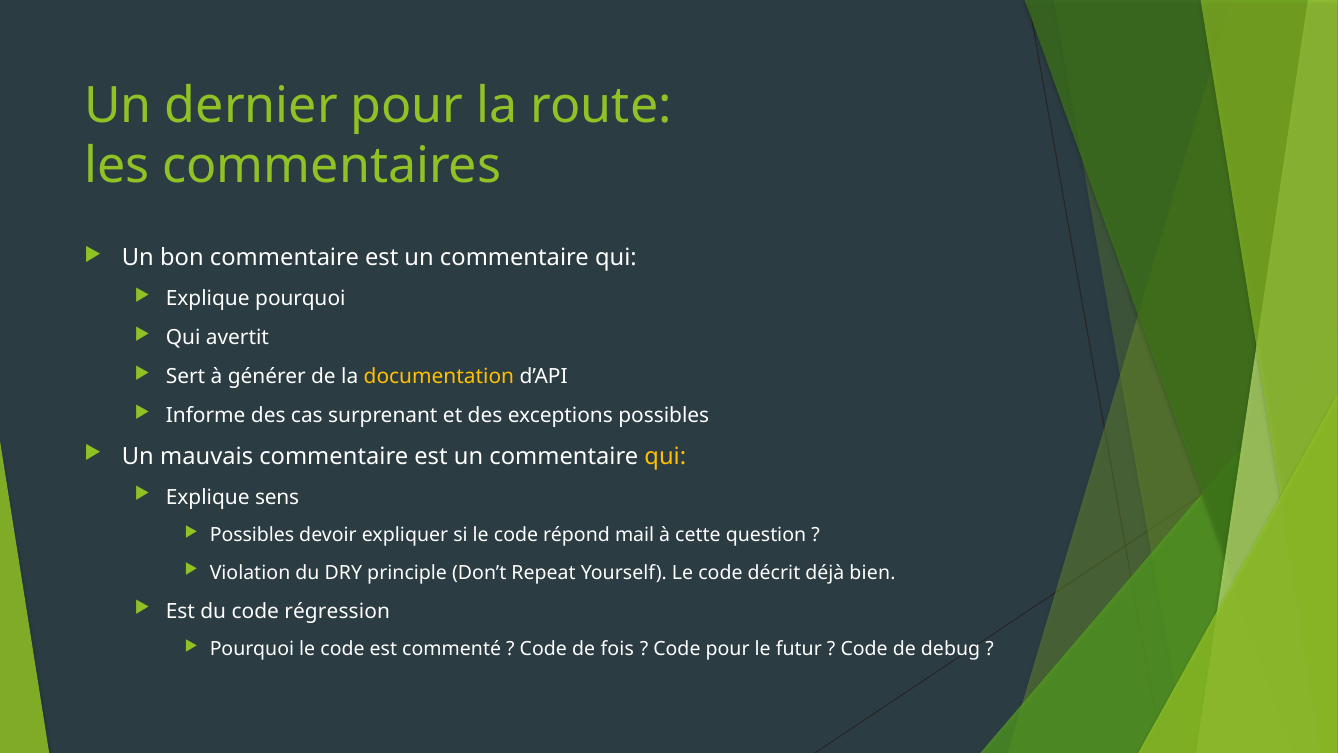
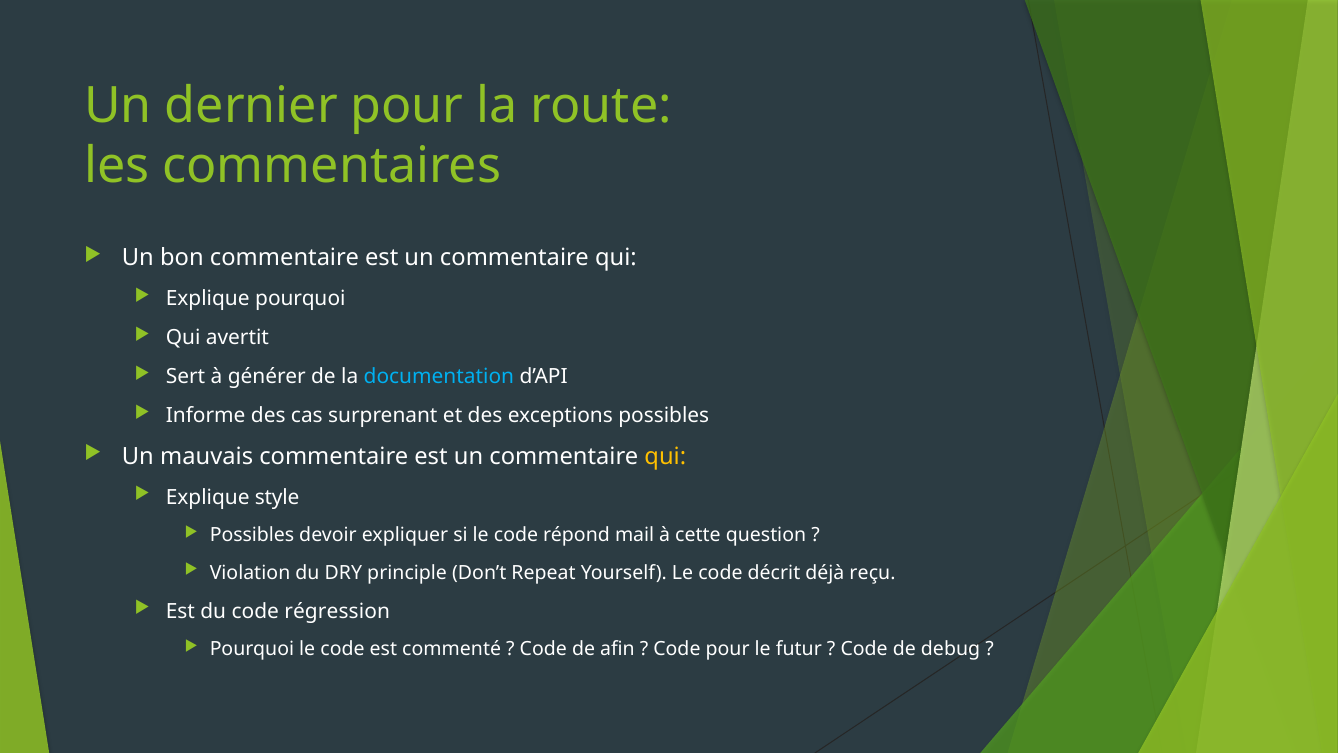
documentation colour: yellow -> light blue (439, 377)
sens: sens -> style (277, 497)
bien: bien -> reçu (873, 573)
fois: fois -> afin (617, 649)
